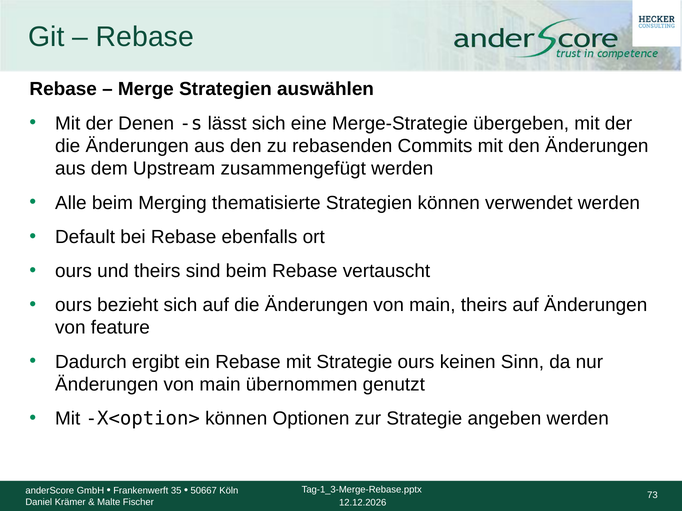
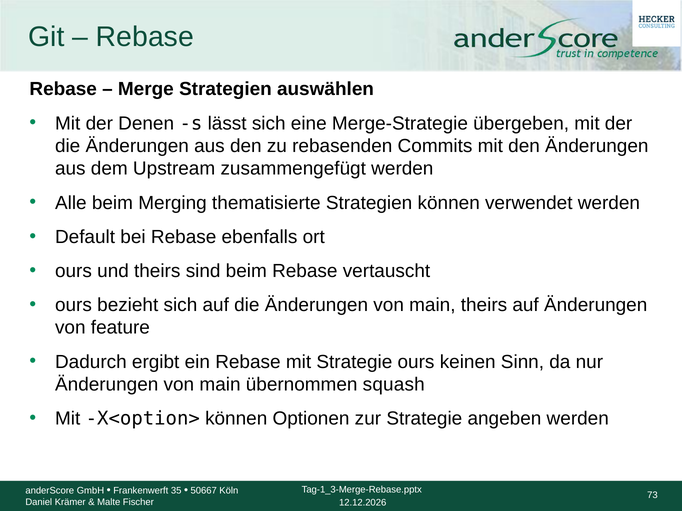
genutzt: genutzt -> squash (394, 385)
